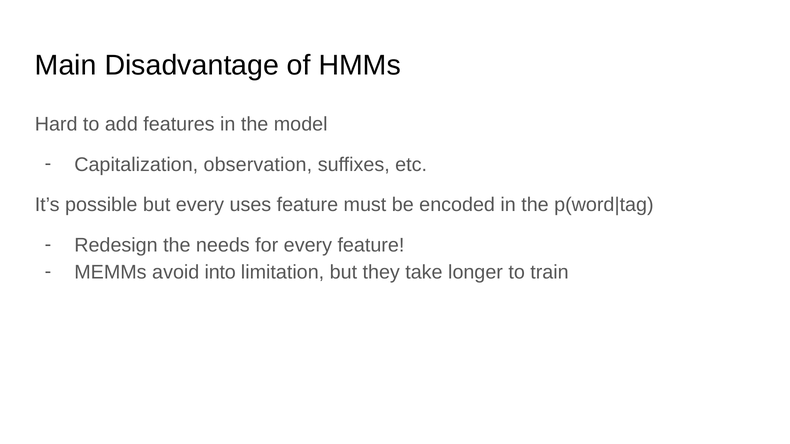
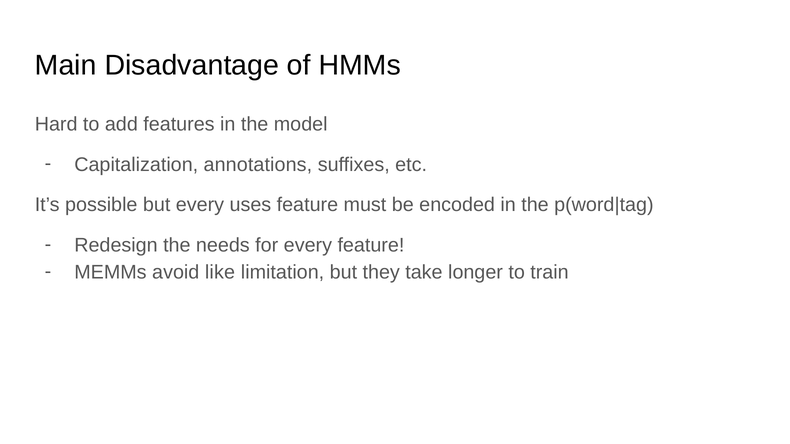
observation: observation -> annotations (258, 165)
into: into -> like (220, 273)
